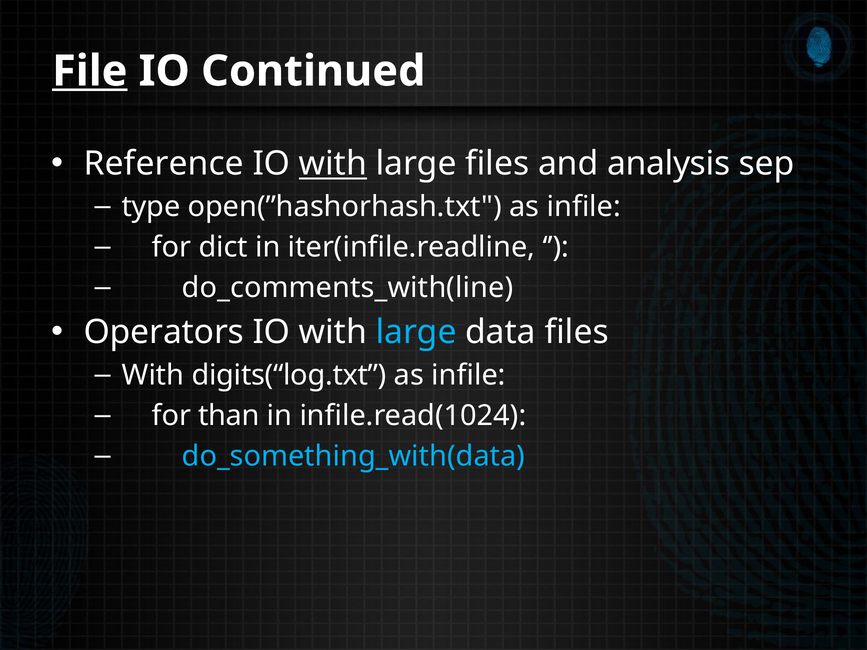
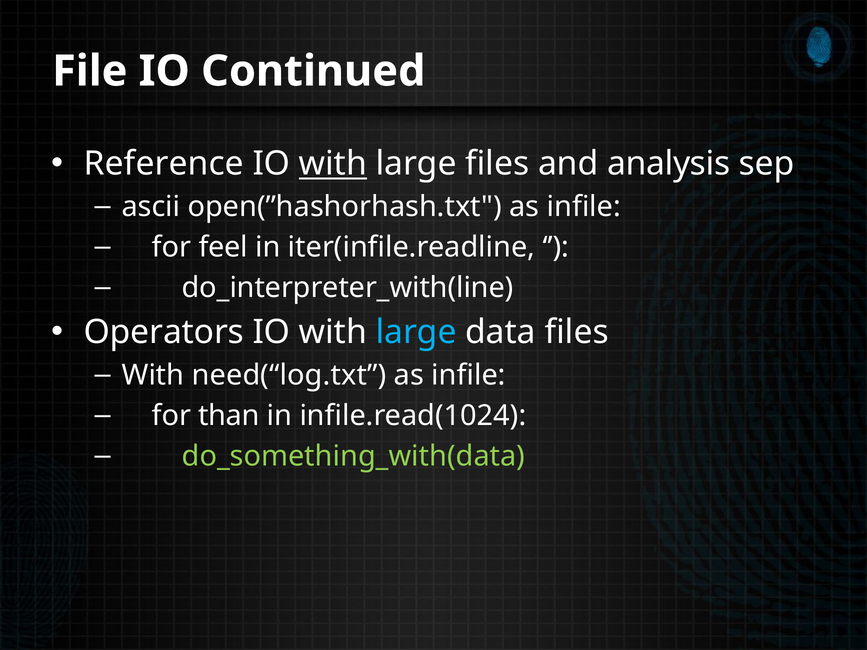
File underline: present -> none (90, 71)
type: type -> ascii (151, 207)
dict: dict -> feel (223, 247)
do_comments_with(line: do_comments_with(line -> do_interpreter_with(line (348, 288)
digits(“log.txt: digits(“log.txt -> need(“log.txt (289, 375)
do_something_with(data colour: light blue -> light green (353, 456)
